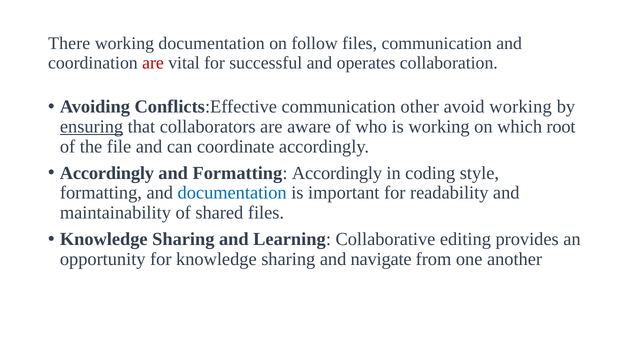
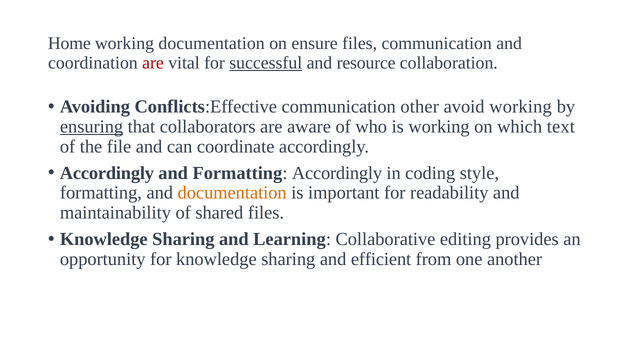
There: There -> Home (69, 43)
follow: follow -> ensure (315, 43)
successful underline: none -> present (266, 63)
operates: operates -> resource (366, 63)
root: root -> text (561, 127)
documentation colour: blue -> orange (232, 193)
navigate: navigate -> efficient (381, 259)
